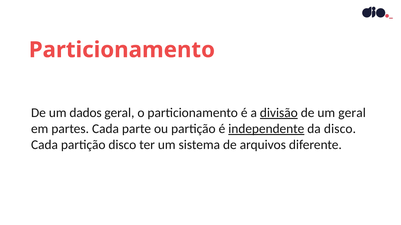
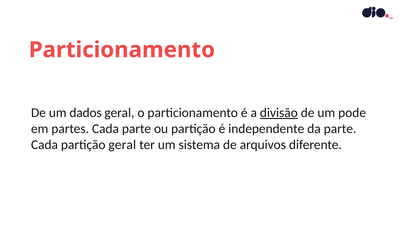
um geral: geral -> pode (352, 113)
independente underline: present -> none (266, 129)
da disco: disco -> parte (340, 129)
partição disco: disco -> geral (122, 145)
